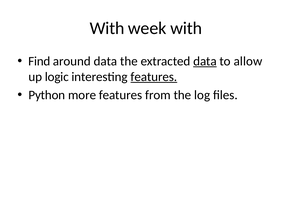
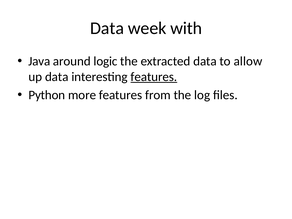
With: With -> Data (107, 28)
Find: Find -> Java (39, 61)
around data: data -> logic (105, 61)
data underline: present -> none (205, 61)
up logic: logic -> data (57, 77)
